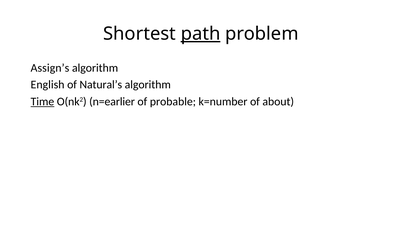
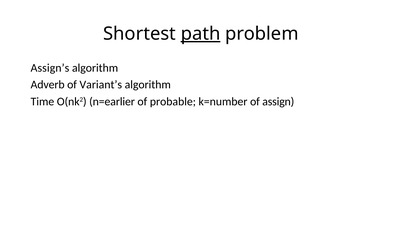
English: English -> Adverb (48, 85)
Natural’s: Natural’s -> Variant’s (101, 85)
Time underline: present -> none (42, 102)
about: about -> assign (278, 102)
